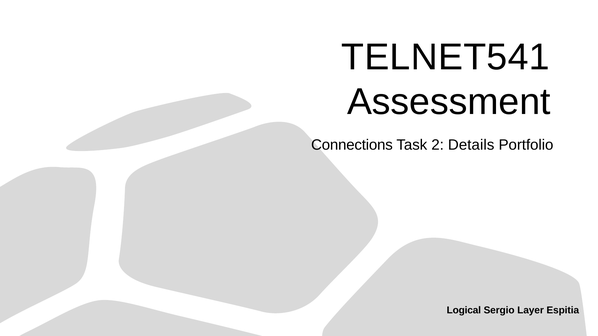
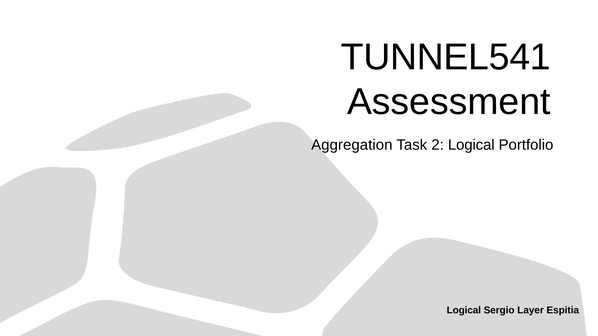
TELNET541: TELNET541 -> TUNNEL541 (446, 57)
Connections: Connections -> Aggregation (352, 145)
2 Details: Details -> Logical (471, 145)
